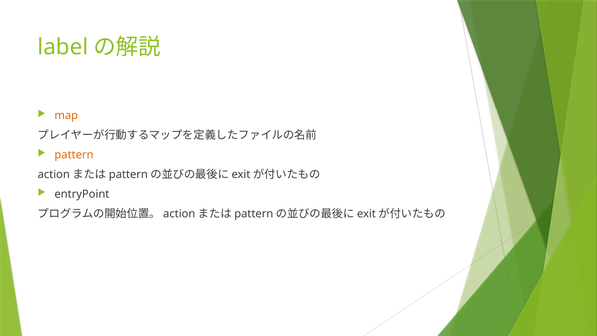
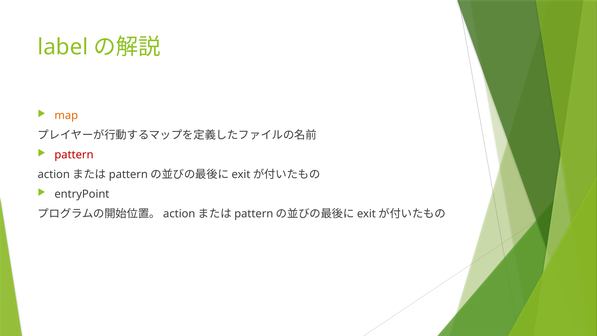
pattern colour: orange -> red (74, 155)
